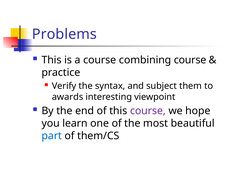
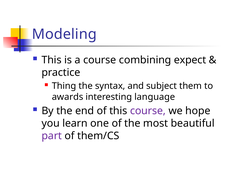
Problems: Problems -> Modeling (64, 34)
combining course: course -> expect (190, 60)
Verify: Verify -> Thing (64, 86)
viewpoint: viewpoint -> language (155, 97)
part colour: blue -> purple (52, 136)
